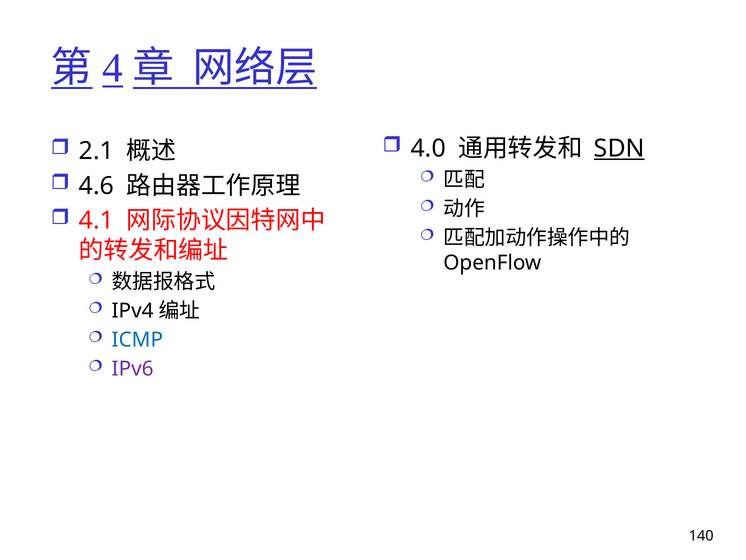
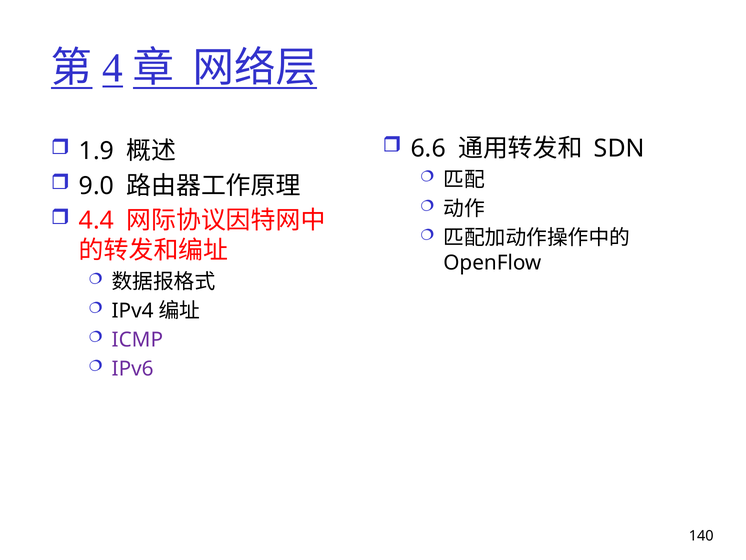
4.0: 4.0 -> 6.6 (428, 148)
SDN underline: present -> none (619, 148)
2.1: 2.1 -> 1.9 (97, 151)
4.6: 4.6 -> 9.0 (97, 186)
4.1: 4.1 -> 4.4 (97, 221)
ICMP colour: blue -> purple (137, 340)
